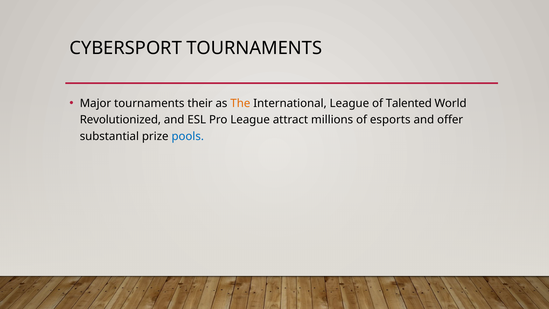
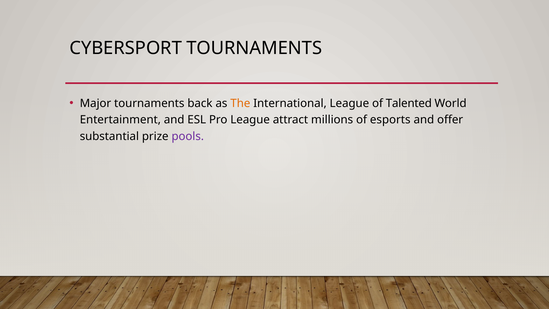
their: their -> back (200, 103)
Revolutionized: Revolutionized -> Entertainment (120, 120)
pools colour: blue -> purple (188, 136)
